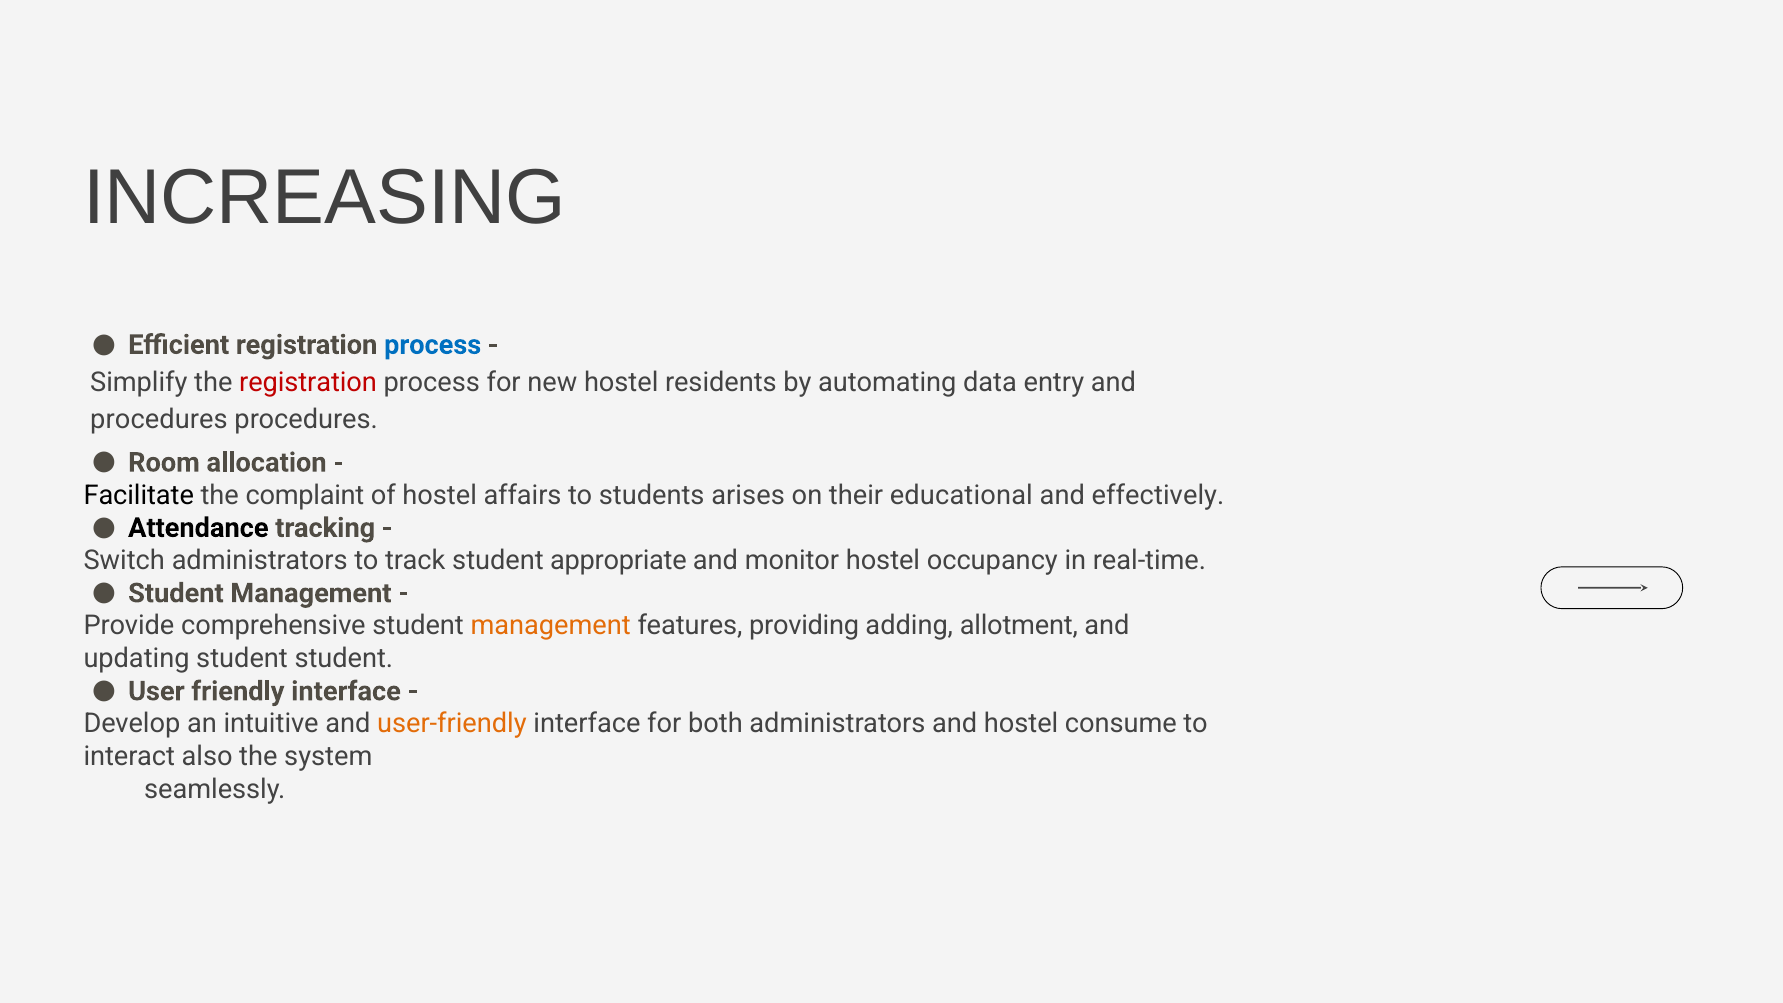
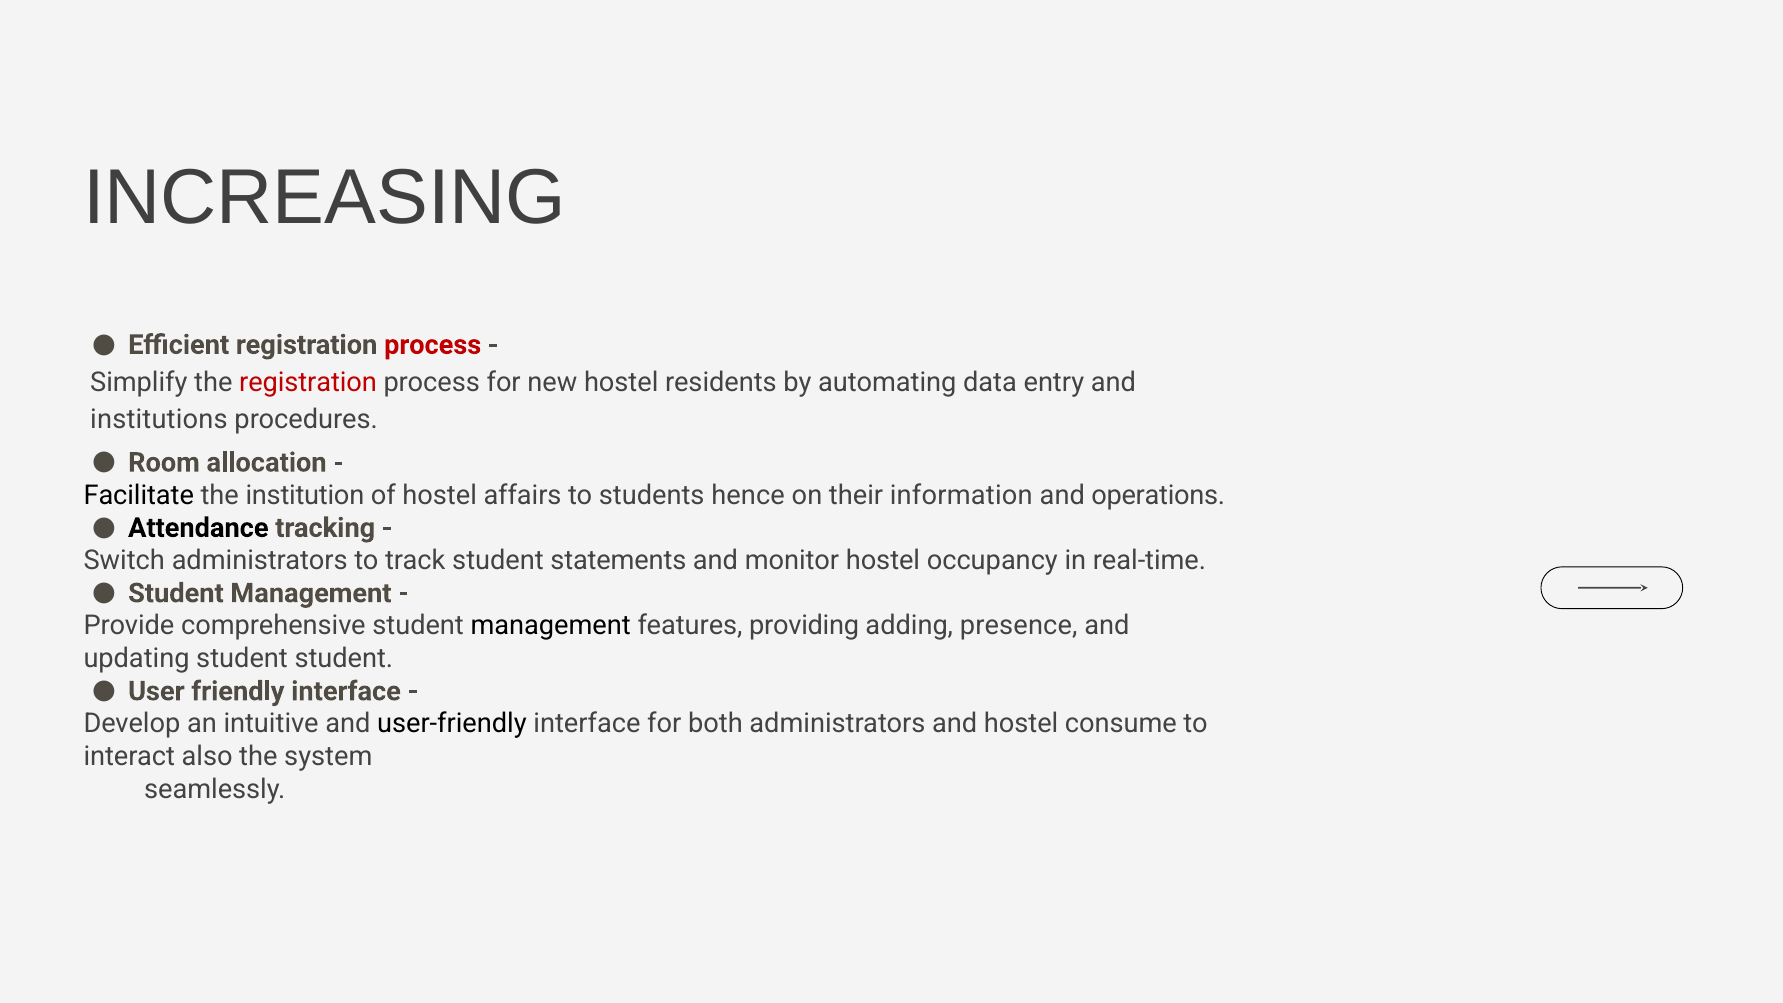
process colour: blue -> red (433, 345)
procedures: procedures -> institutions (159, 420)
complaint: complaint -> institution (305, 495)
arises: arises -> hence (748, 495)
educational: educational -> information (961, 495)
effectively: effectively -> operations (1158, 495)
appropriate: appropriate -> statements (618, 561)
management colour: orange -> black (551, 626)
allotment: allotment -> presence (1019, 626)
user-friendly colour: orange -> black (452, 724)
